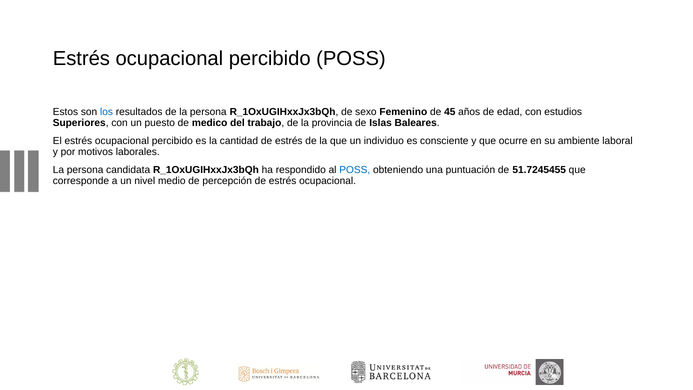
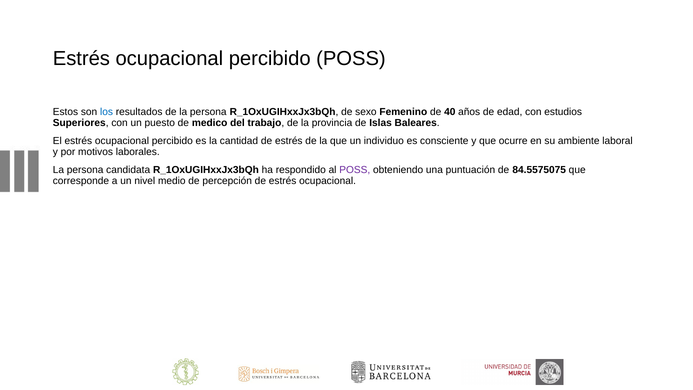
45: 45 -> 40 (450, 112)
POSS colour: blue -> purple (355, 170)
51.7245455: 51.7245455 -> 84.5575075 (539, 170)
